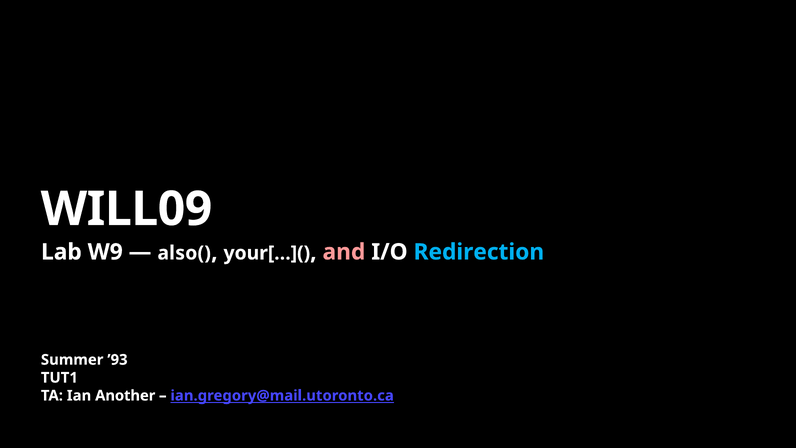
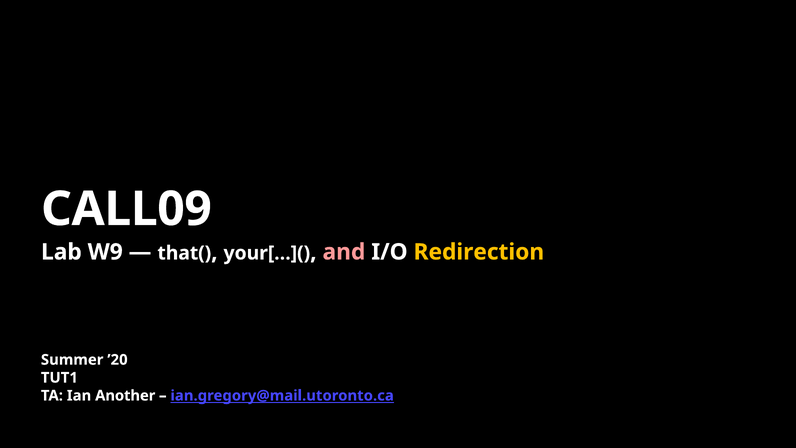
WILL09: WILL09 -> CALL09 (126, 209)
also(: also( -> that( (184, 253)
Redirection colour: light blue -> yellow (479, 252)
’93: ’93 -> ’20 (117, 360)
